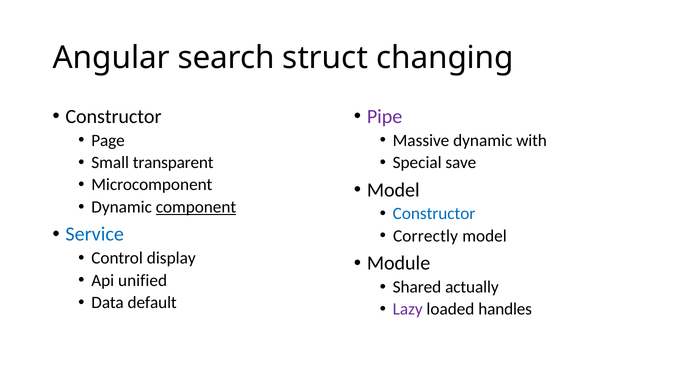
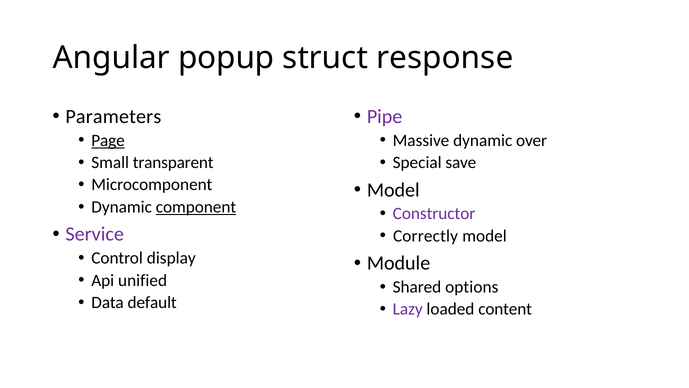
search: search -> popup (226, 58)
changing: changing -> response (445, 58)
Constructor: Constructor -> Parameters (113, 116)
Page underline: none -> present (108, 140)
with: with -> over (532, 140)
Constructor colour: blue -> purple (434, 213)
Service colour: blue -> purple (95, 234)
actually: actually -> options (472, 287)
handles: handles -> content (505, 309)
